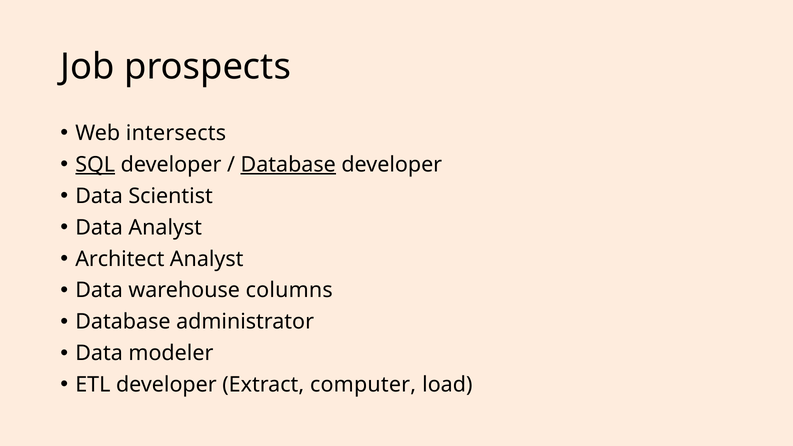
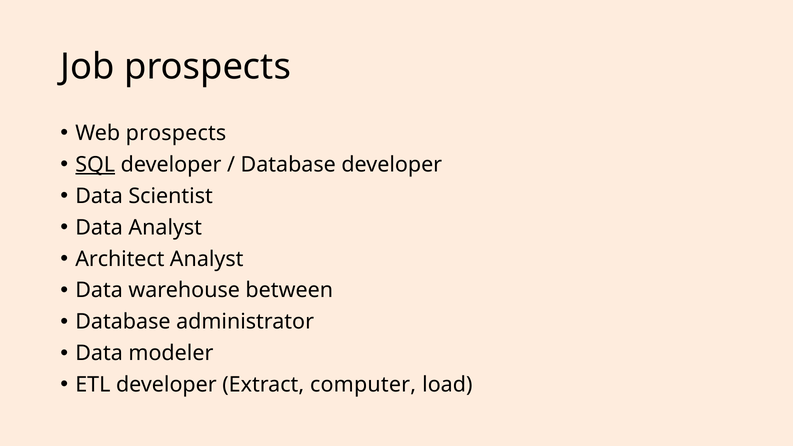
Web intersects: intersects -> prospects (176, 133)
Database underline: present -> none (288, 165)
columns: columns -> between (289, 290)
